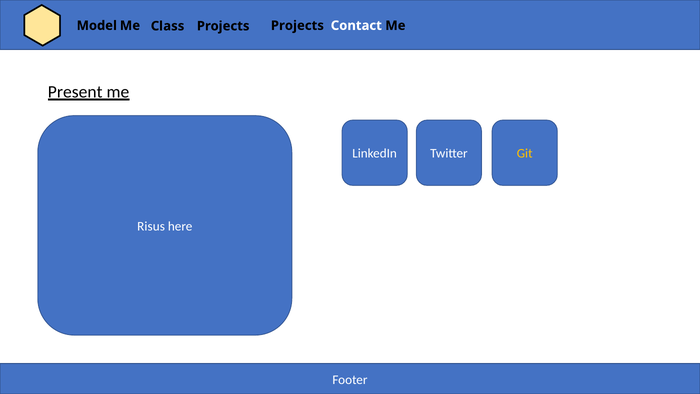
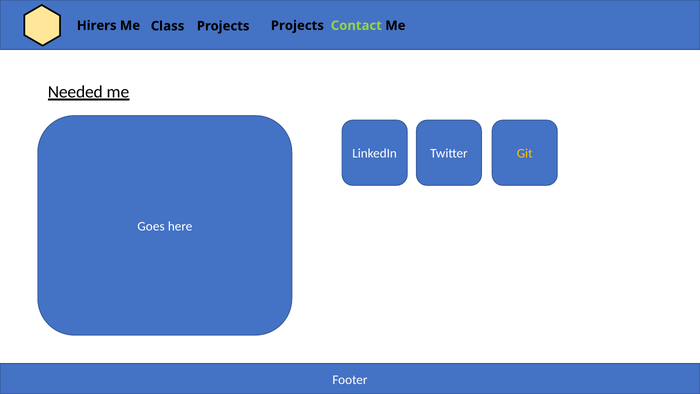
Model: Model -> Hirers (97, 26)
Contact colour: white -> light green (356, 26)
Present: Present -> Needed (75, 92)
Risus: Risus -> Goes (151, 226)
